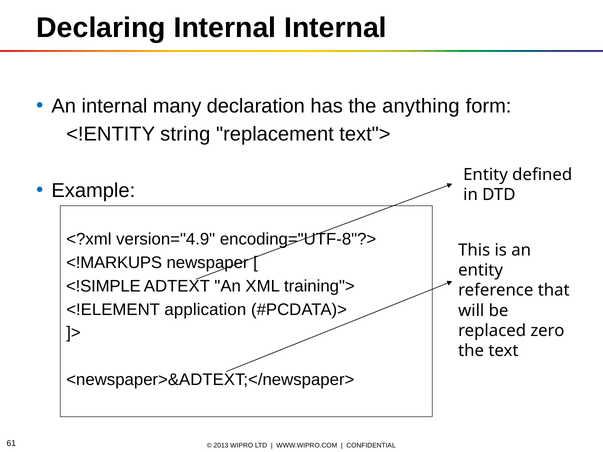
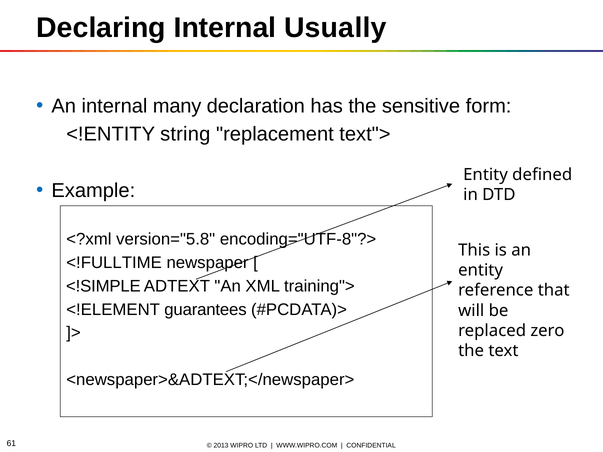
Internal Internal: Internal -> Usually (335, 28)
anything: anything -> sensitive (421, 106)
version="4.9: version="4.9 -> version="5.8 (166, 239)
<!MARKUPS: <!MARKUPS -> <!FULLTIME (114, 263)
application: application -> guarantees (205, 310)
